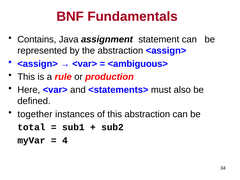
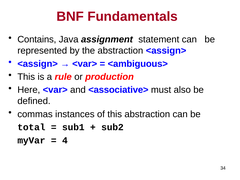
<statements>: <statements> -> <associative> (118, 90)
together: together -> commas (35, 114)
